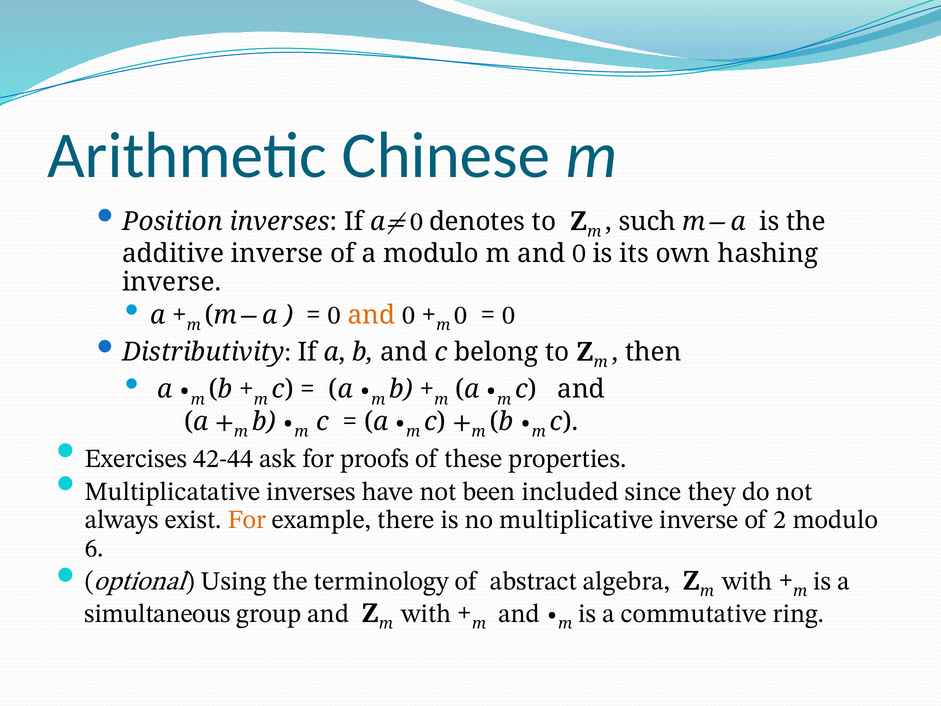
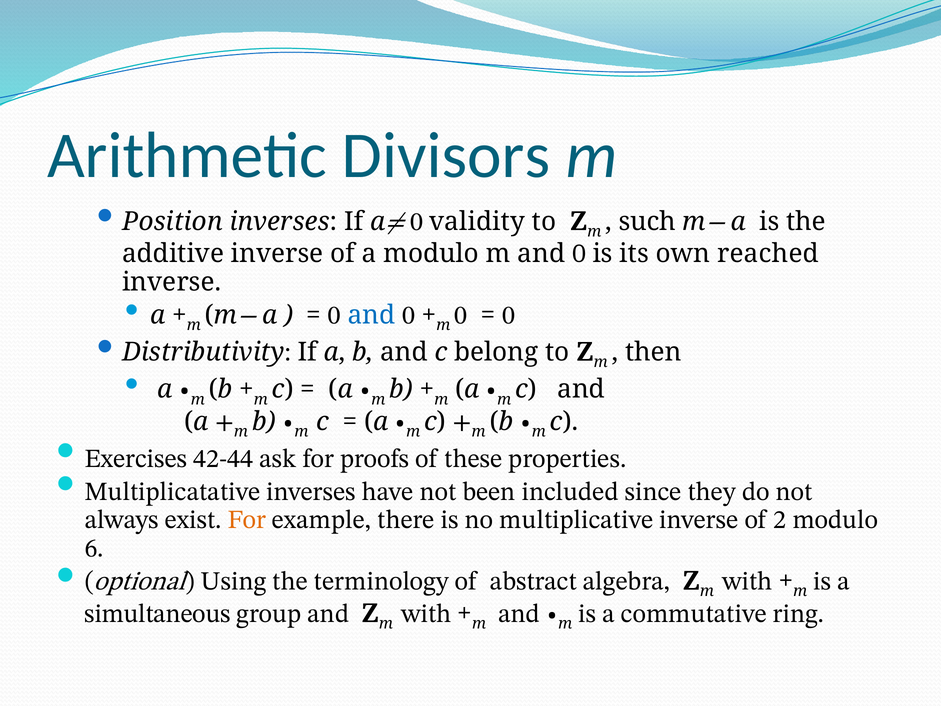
Chinese: Chinese -> Divisors (446, 155)
denotes: denotes -> validity (477, 221)
hashing: hashing -> reached (768, 254)
and colour: orange -> blue (371, 315)
